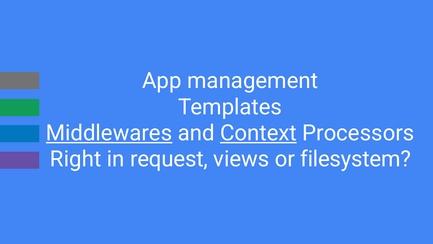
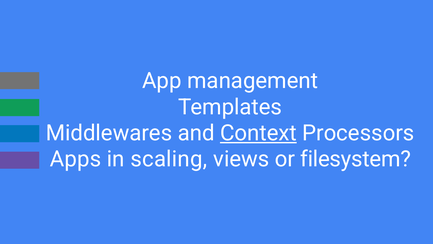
Middlewares underline: present -> none (109, 133)
Right: Right -> Apps (76, 159)
request: request -> scaling (169, 159)
